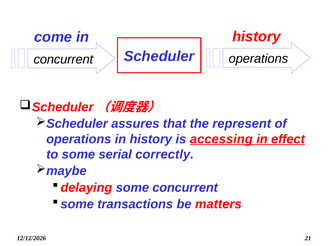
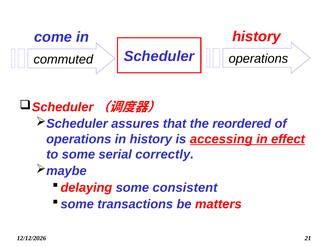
concurrent: concurrent -> commuted (63, 59)
represent: represent -> reordered (242, 124)
some concurrent: concurrent -> consistent (185, 188)
